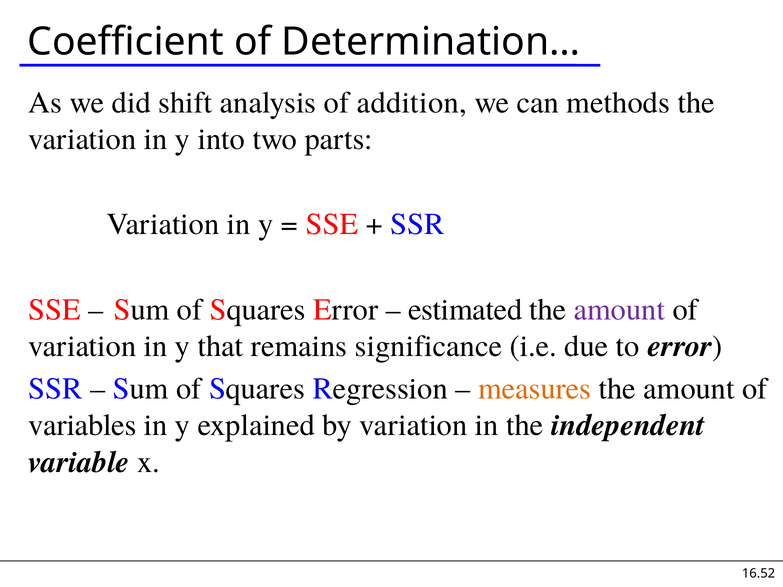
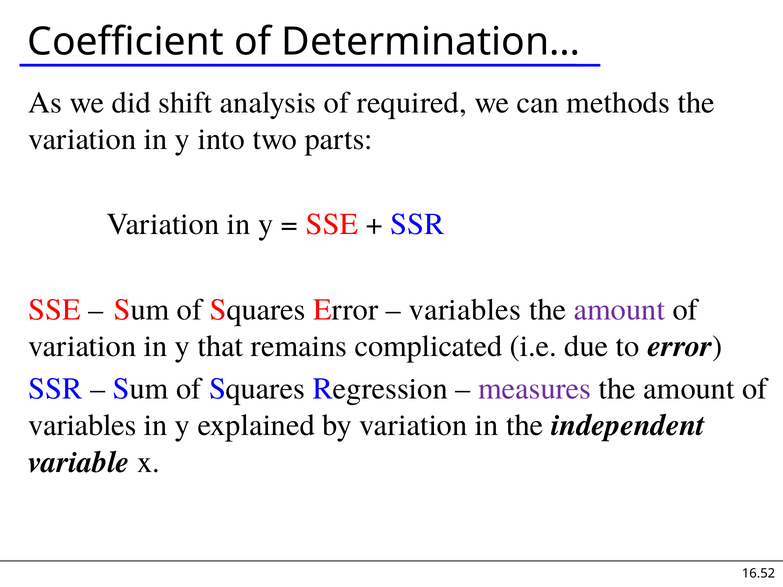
addition: addition -> required (412, 103)
estimated: estimated -> variables (465, 310)
significance: significance -> complicated (428, 346)
measures colour: orange -> purple (535, 389)
